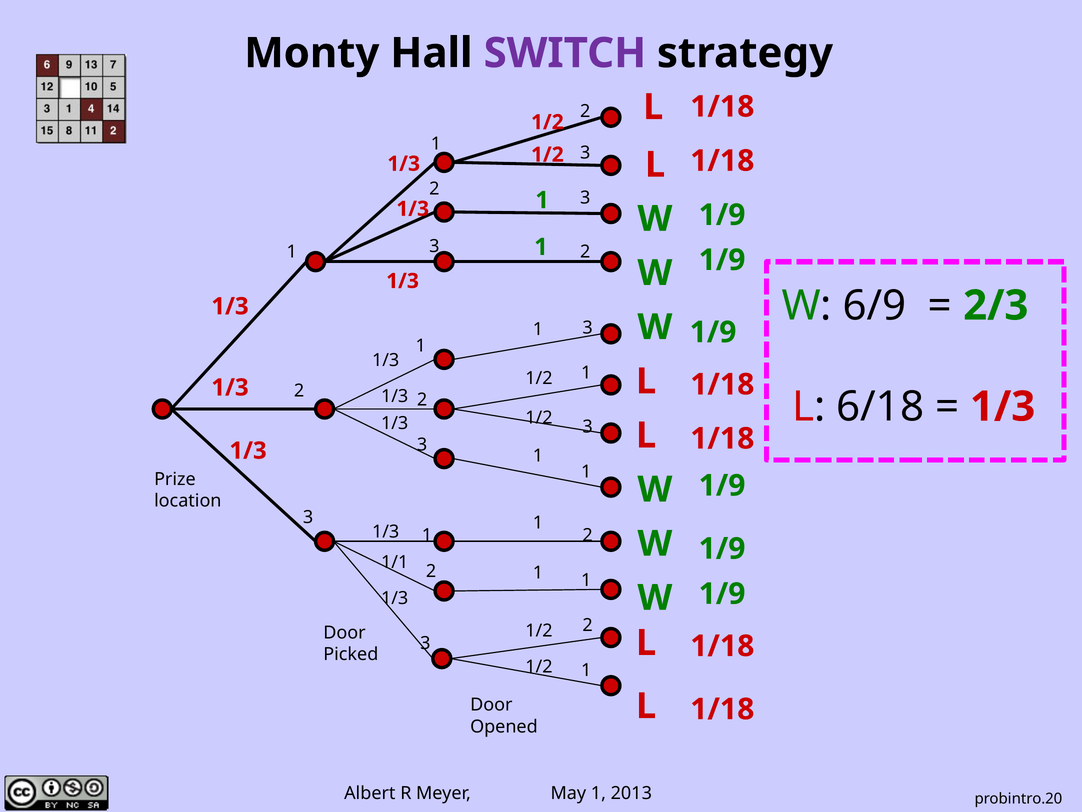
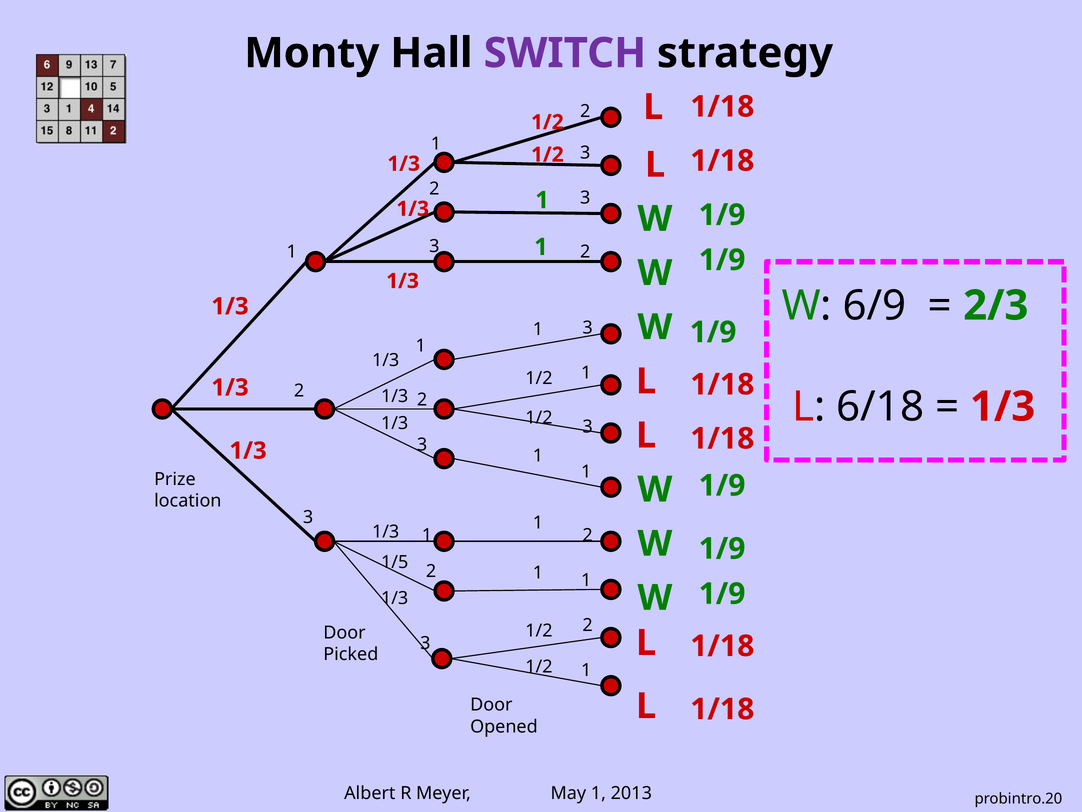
1/1: 1/1 -> 1/5 (395, 562)
